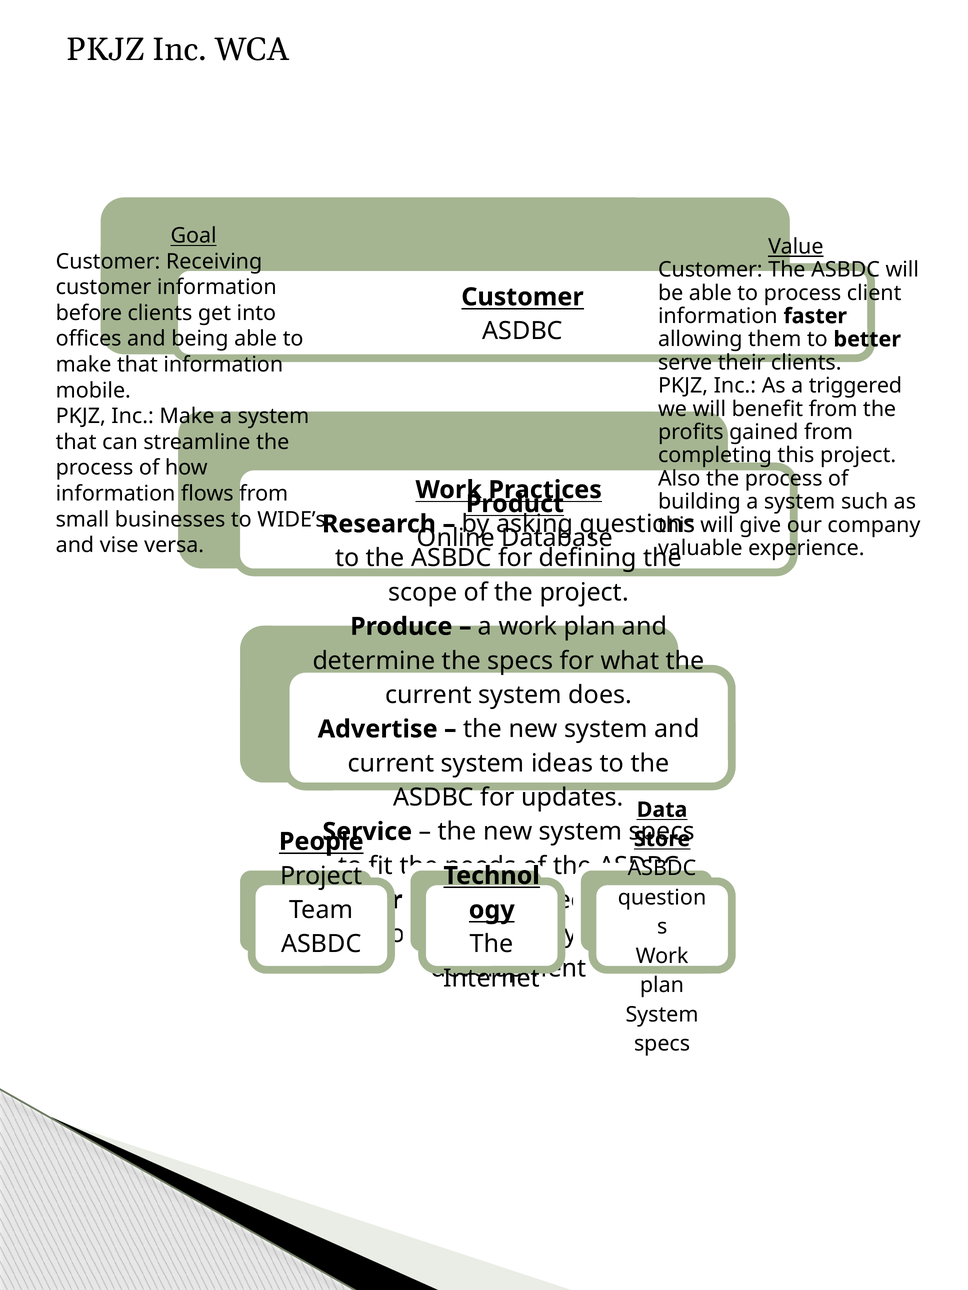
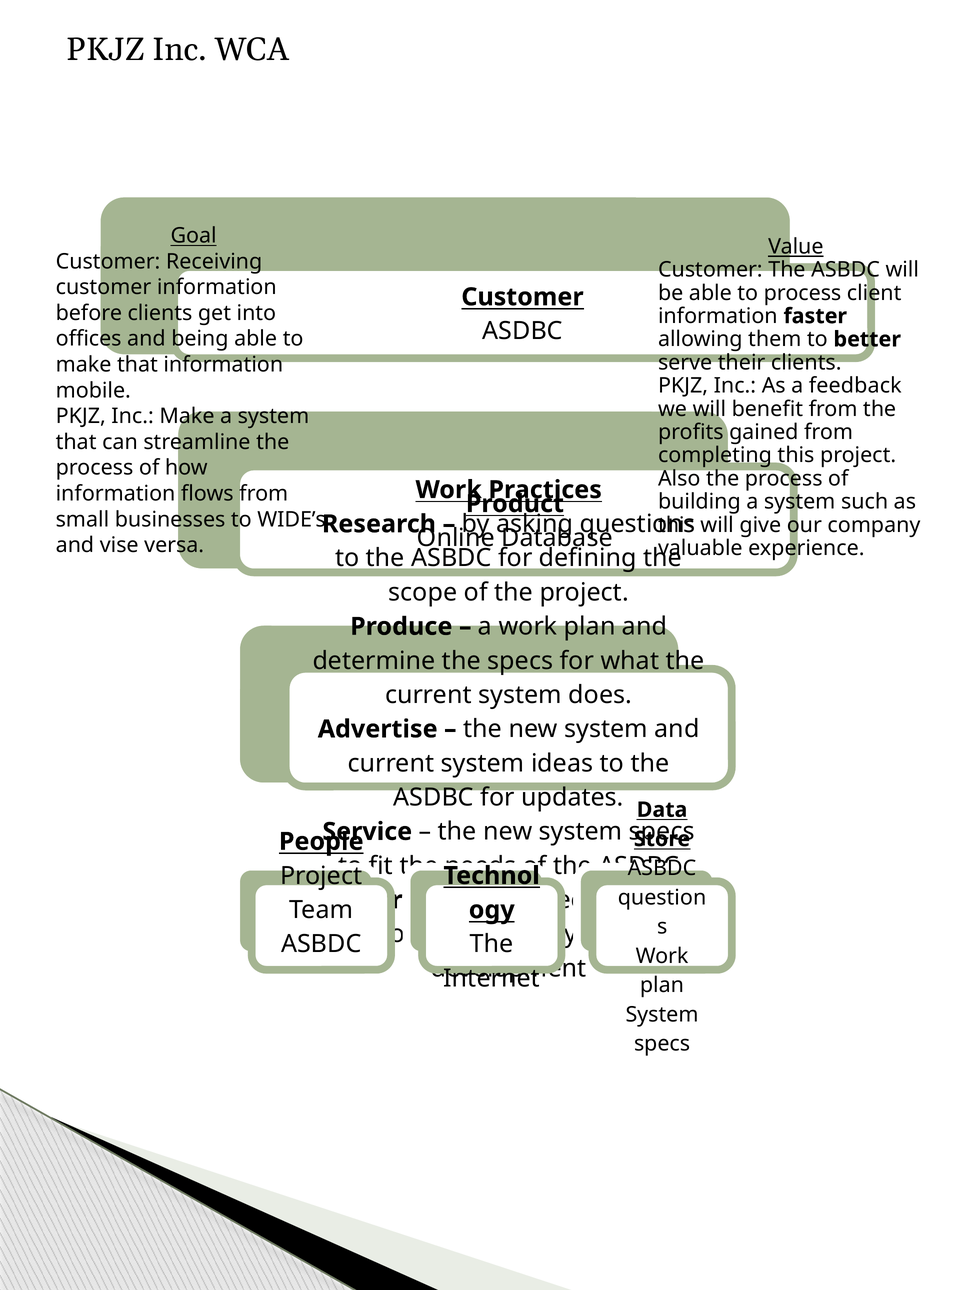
triggered: triggered -> feedback (855, 386)
